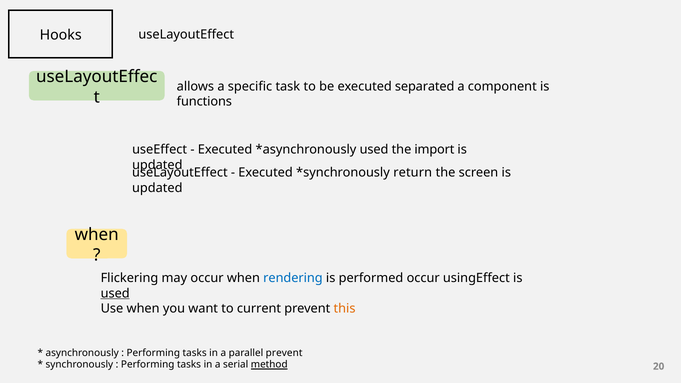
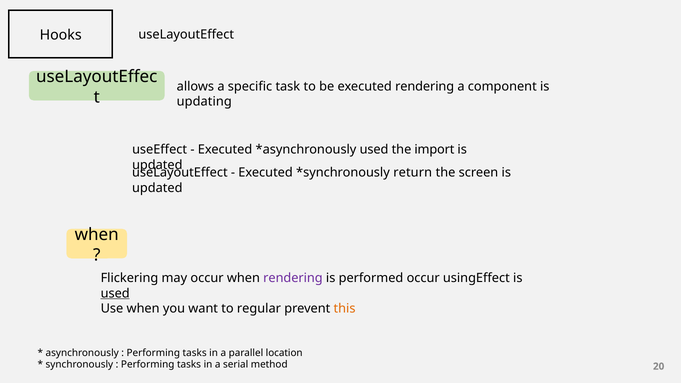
executed separated: separated -> rendering (425, 86)
functions: functions -> updating (204, 102)
rendering colour: blue -> purple (293, 278)
current: current -> regular (259, 309)
parallel prevent: prevent -> location (284, 353)
method underline: present -> none (269, 365)
